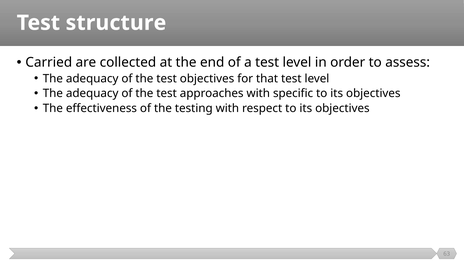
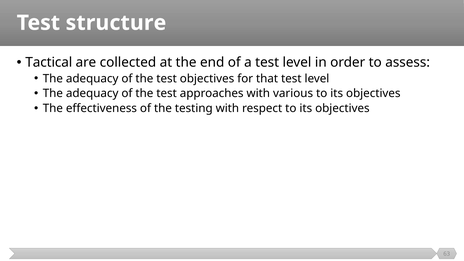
Carried: Carried -> Tactical (49, 63)
specific: specific -> various (293, 93)
